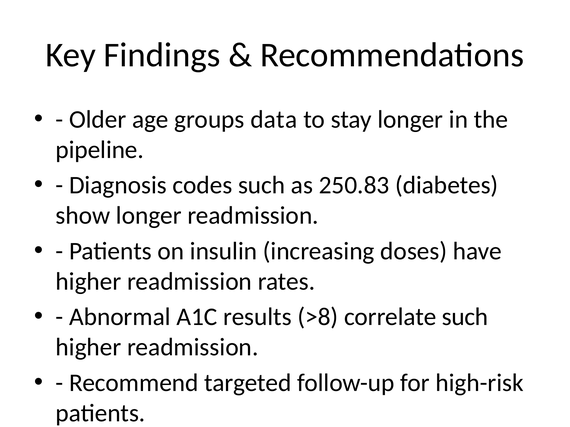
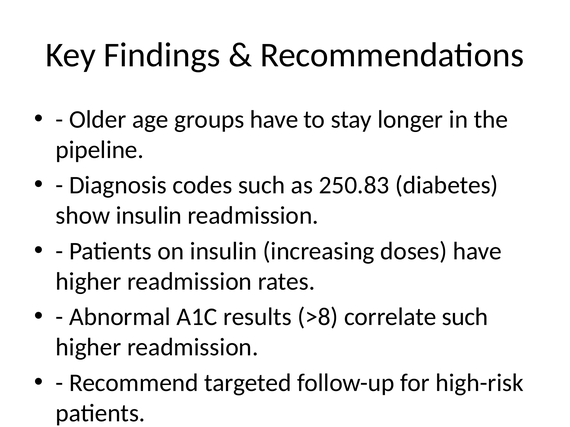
groups data: data -> have (274, 120)
show longer: longer -> insulin (149, 216)
